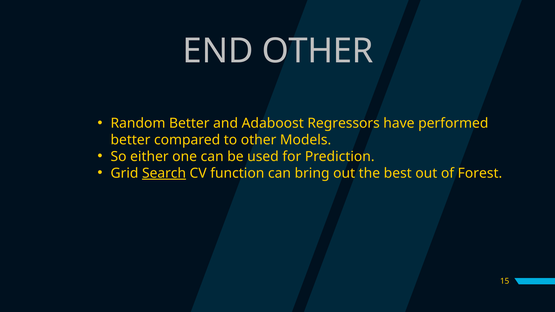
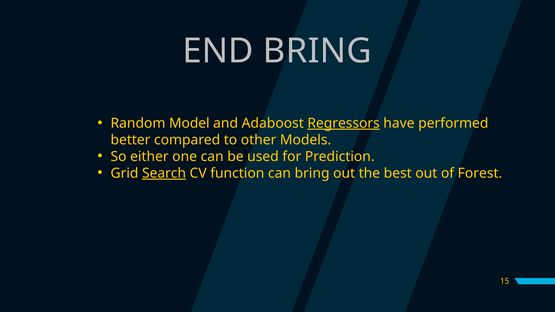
END OTHER: OTHER -> BRING (317, 51)
Random Better: Better -> Model (189, 123)
Regressors underline: none -> present (344, 123)
